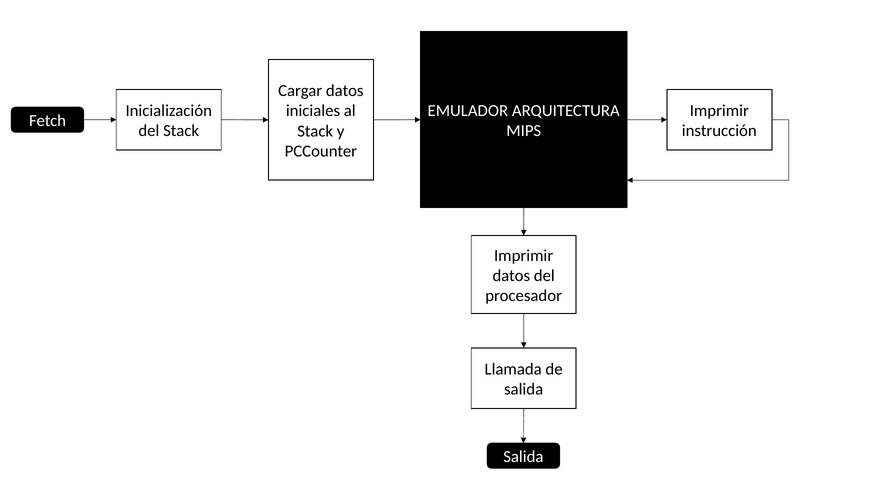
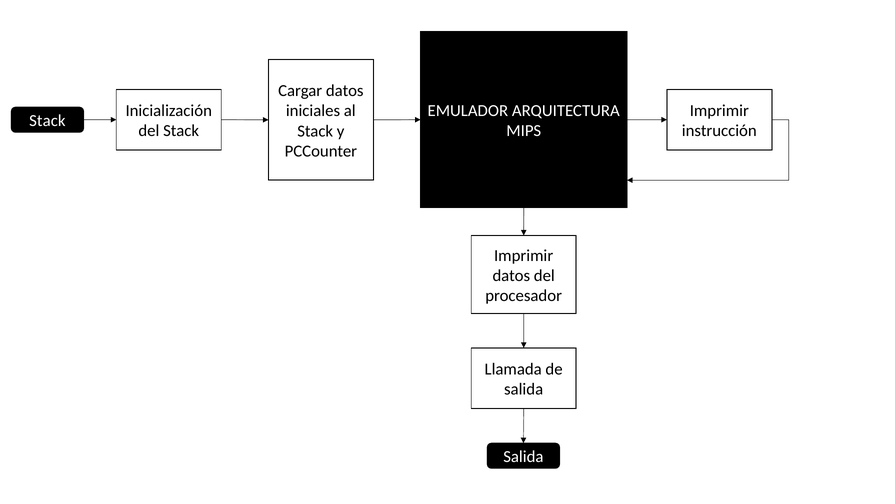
Fetch: Fetch -> Stack (47, 121)
